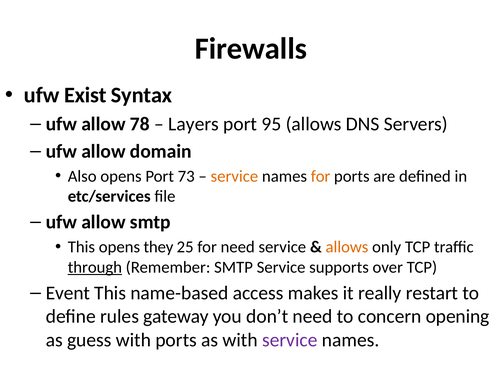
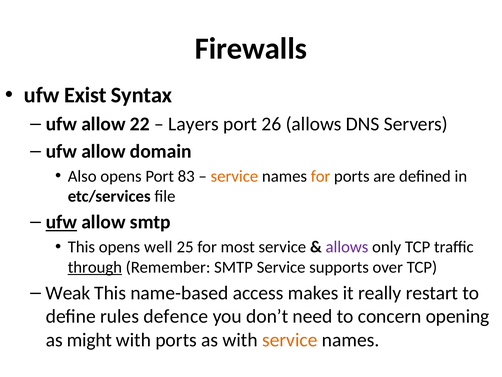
78: 78 -> 22 (140, 124)
95: 95 -> 26 (271, 124)
73: 73 -> 83 (186, 176)
ufw underline: none -> present (61, 222)
they: they -> well (158, 247)
for need: need -> most (238, 247)
allows colour: orange -> purple (347, 247)
Event: Event -> Weak (68, 293)
gateway: gateway -> defence (176, 316)
guess: guess -> might (89, 339)
service colour: purple -> orange (290, 339)
